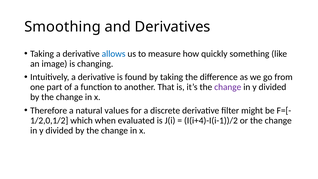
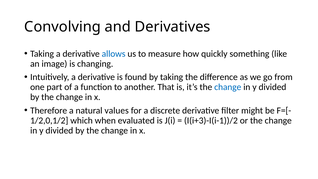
Smoothing: Smoothing -> Convolving (63, 27)
change colour: purple -> blue (228, 87)
I(i+4)-I(i-1))/2: I(i+4)-I(i-1))/2 -> I(i+3)-I(i-1))/2 (211, 120)
